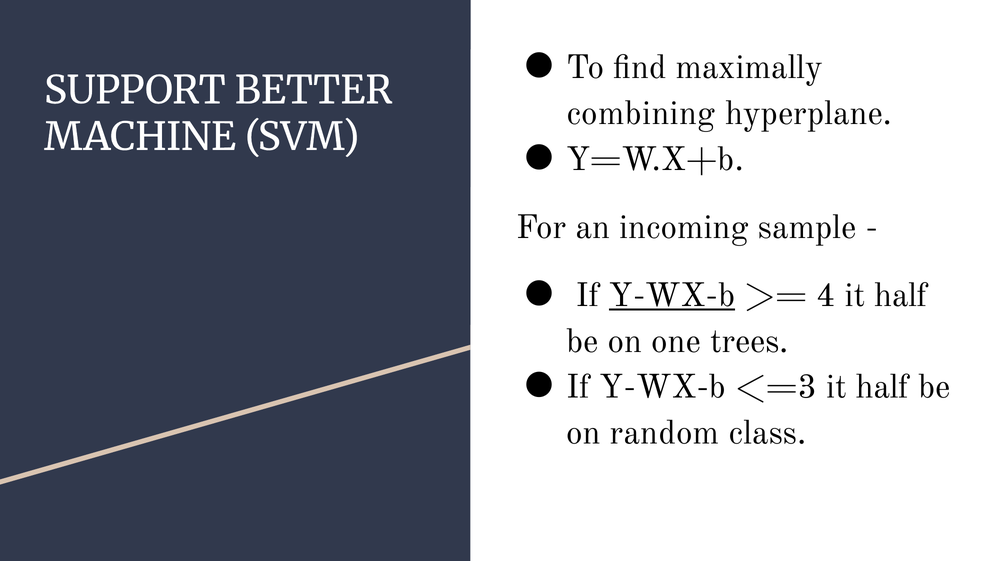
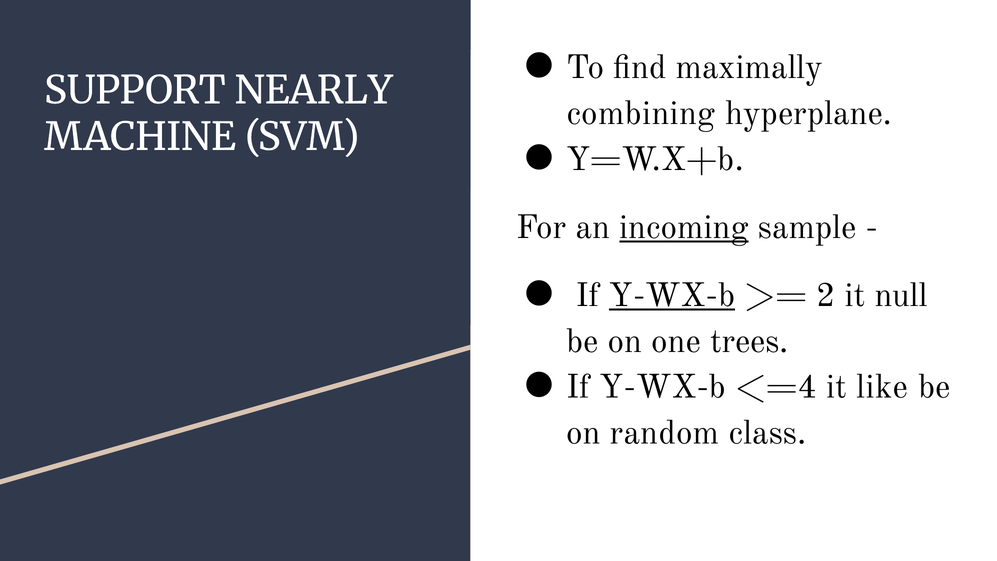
BETTER: BETTER -> NEARLY (314, 91)
incoming underline: none -> present (684, 227)
4: 4 -> 2 (826, 295)
half: half -> null (901, 295)
<=3: <=3 -> <=4 (776, 387)
half: half -> like (882, 387)
